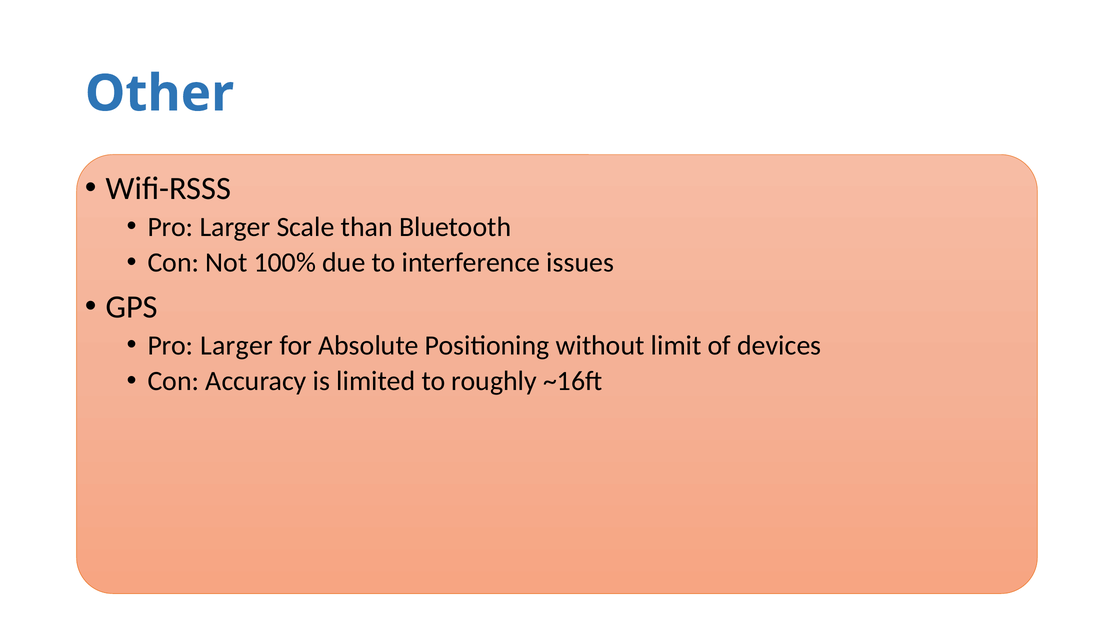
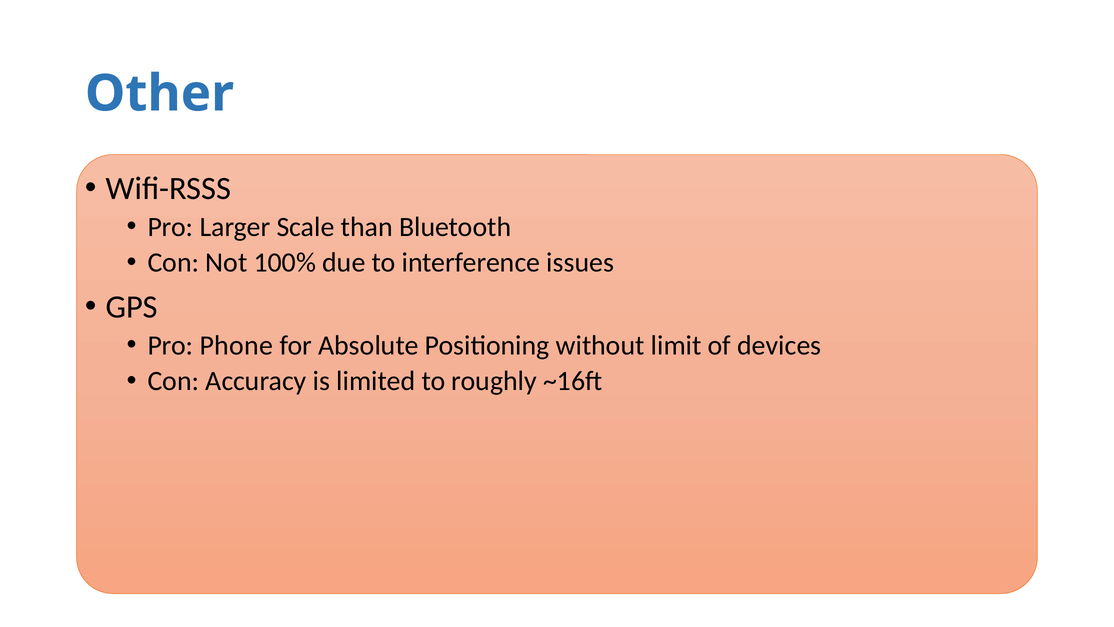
Larger: Larger -> Phone (236, 345)
